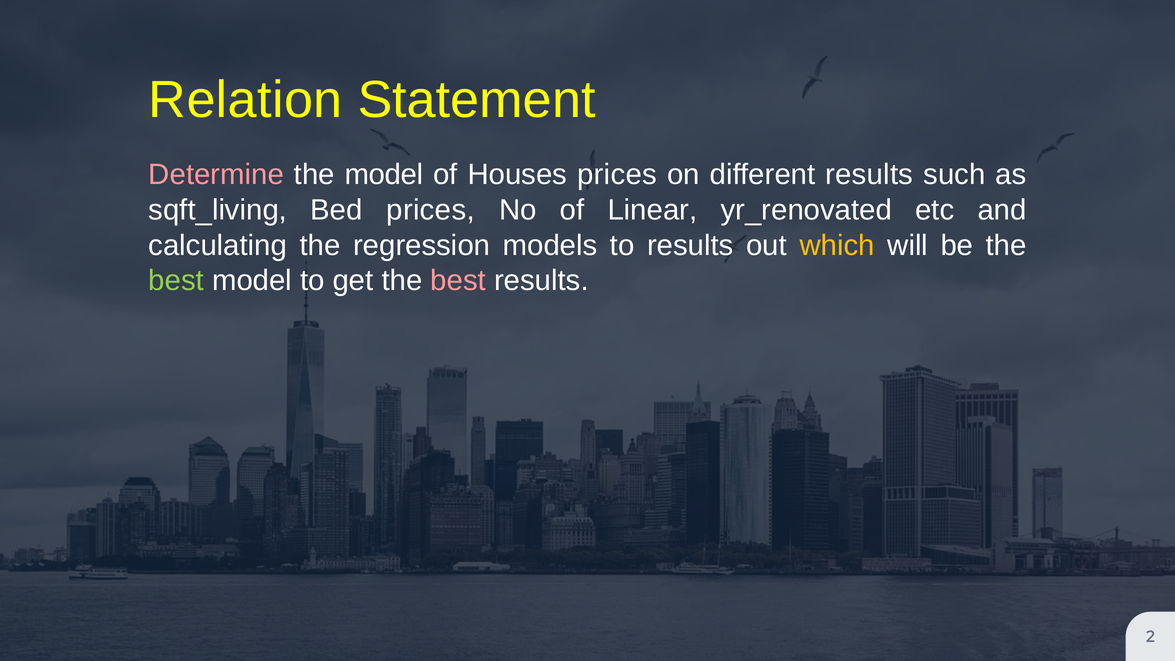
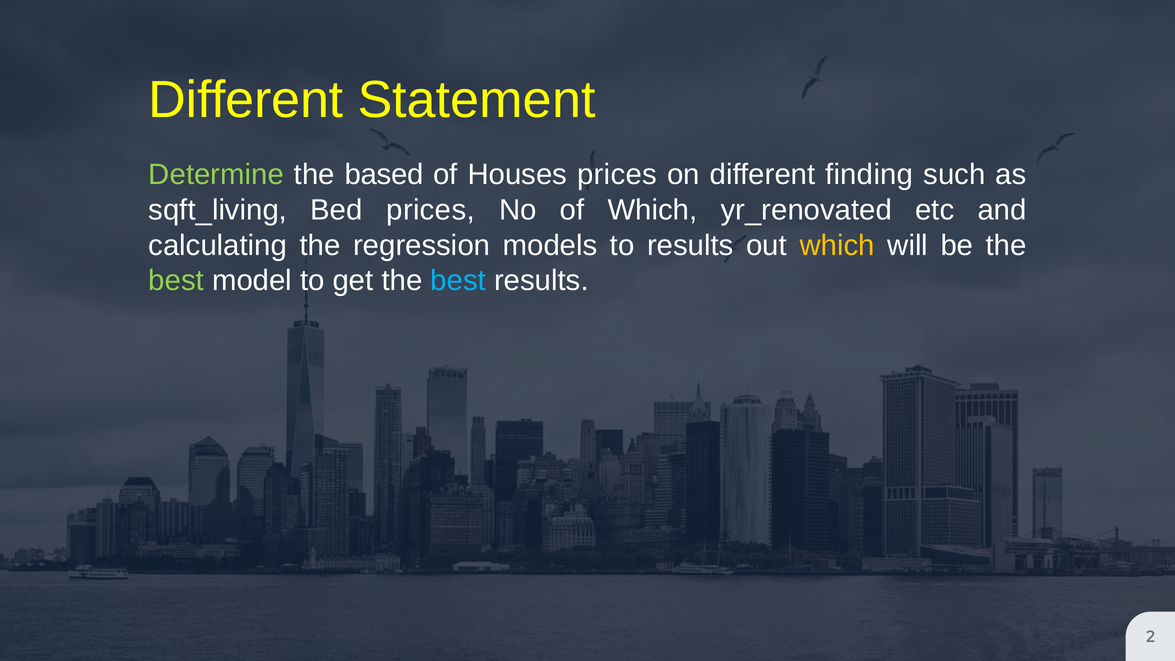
Relation: Relation -> Different (246, 100)
Determine colour: pink -> light green (216, 175)
the model: model -> based (384, 175)
different results: results -> finding (869, 175)
of Linear: Linear -> Which (652, 210)
best colour: pink -> light blue (458, 281)
